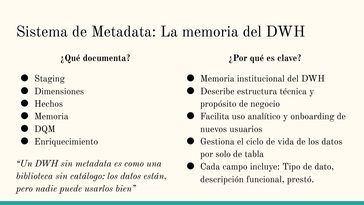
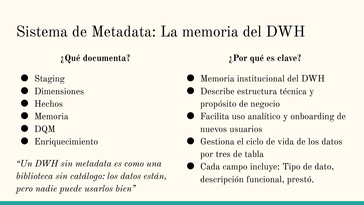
solo: solo -> tres (223, 154)
